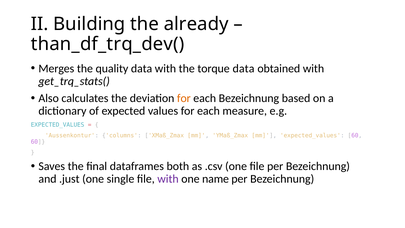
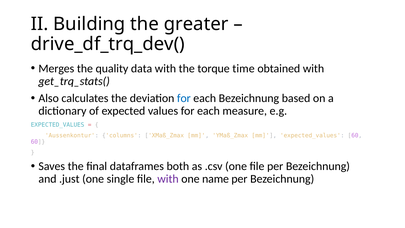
already: already -> greater (196, 24)
than_df_trq_dev(: than_df_trq_dev( -> drive_df_trq_dev( (108, 44)
torque data: data -> time (244, 68)
for colour: orange -> blue (184, 98)
